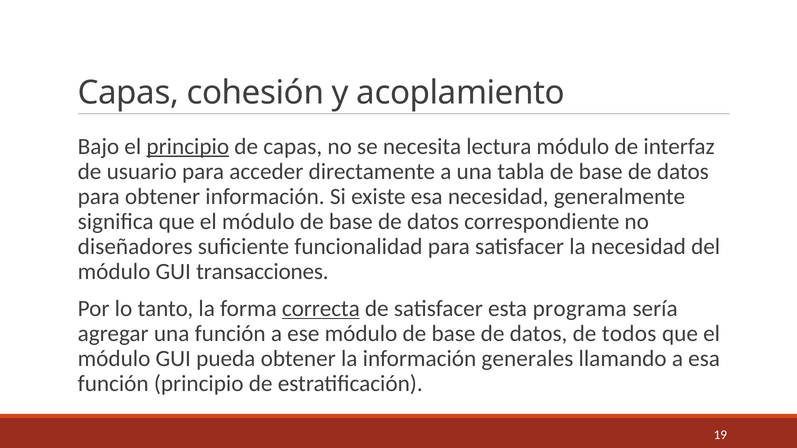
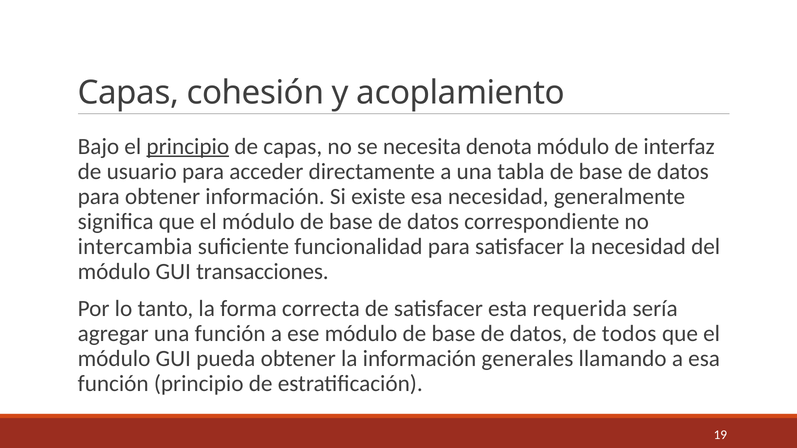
lectura: lectura -> denota (499, 146)
diseñadores: diseñadores -> intercambia (135, 247)
correcta underline: present -> none (321, 309)
programa: programa -> requerida (580, 309)
